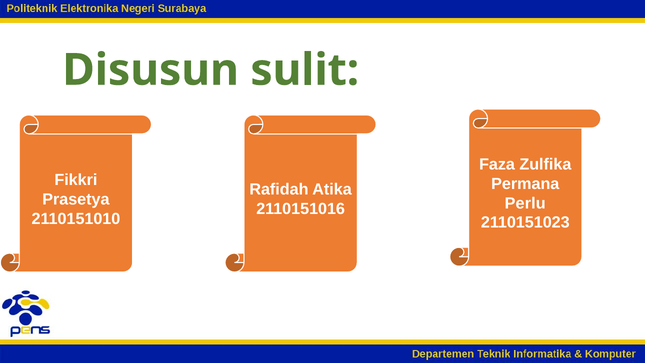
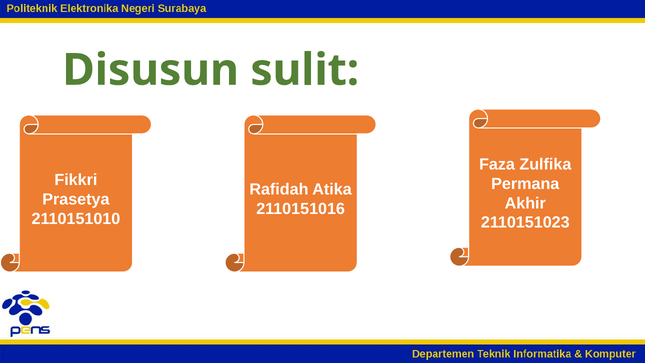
Perlu: Perlu -> Akhir (525, 203)
